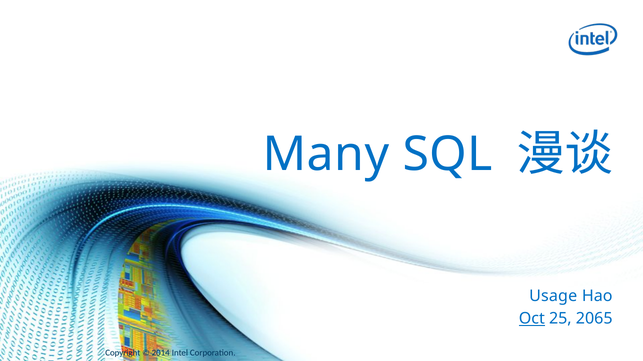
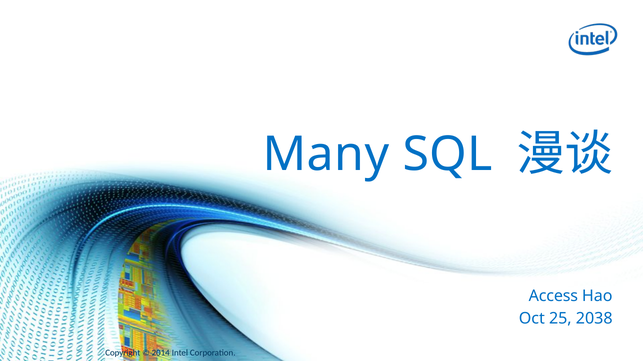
Usage: Usage -> Access (553, 297)
Oct underline: present -> none (532, 319)
2065: 2065 -> 2038 (594, 319)
